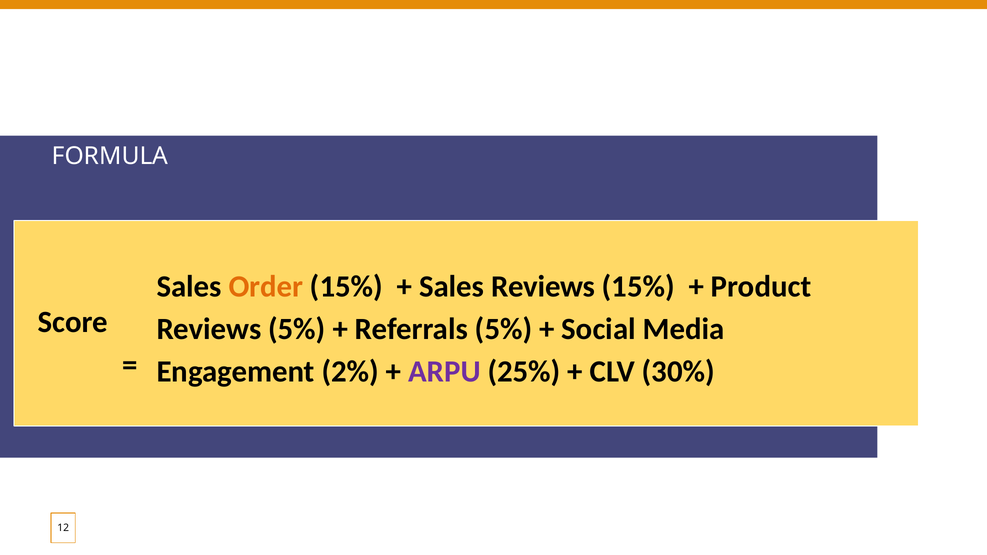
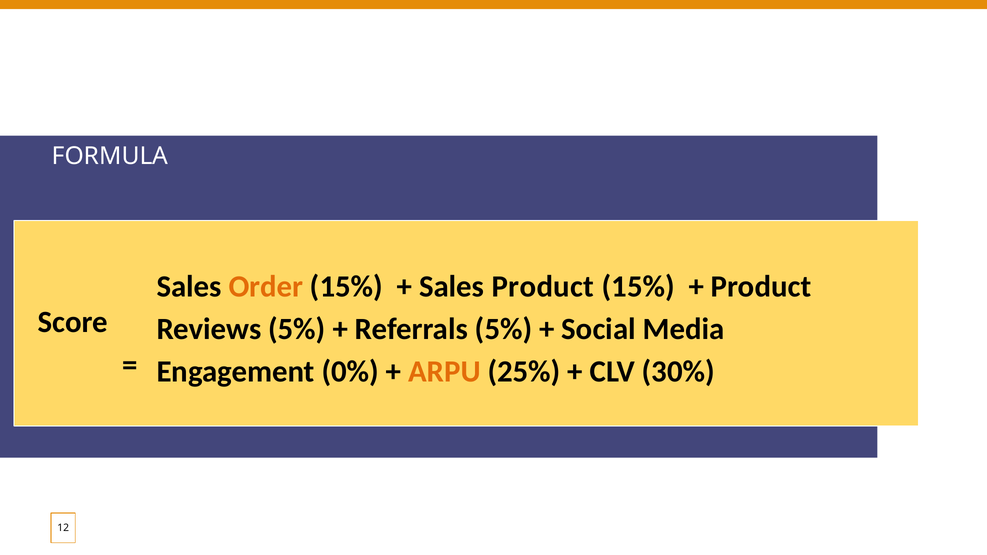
Sales Reviews: Reviews -> Product (543, 287)
2%: 2% -> 0% (350, 372)
ARPU colour: purple -> orange (444, 372)
